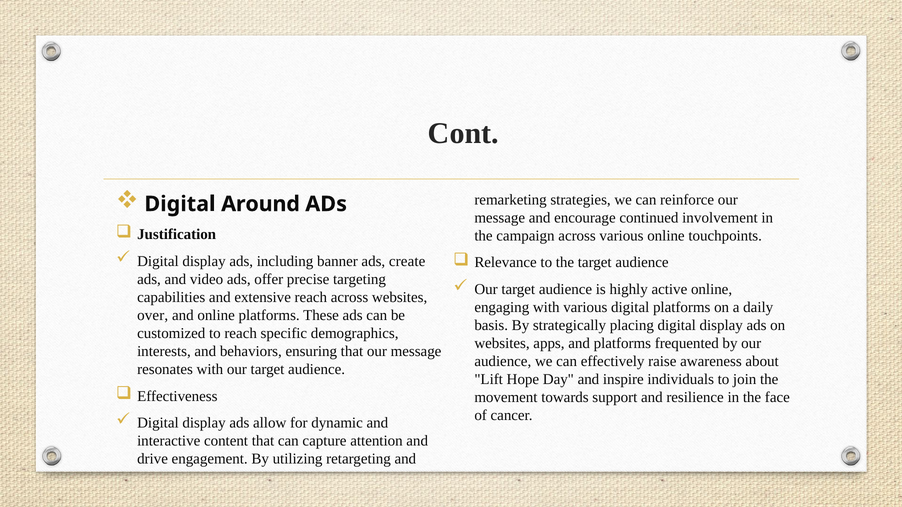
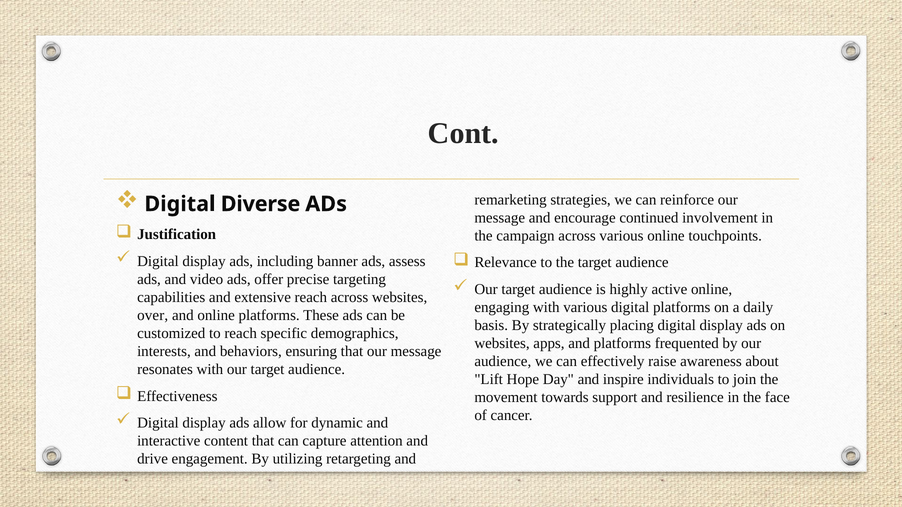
Around: Around -> Diverse (261, 204)
create: create -> assess (407, 261)
